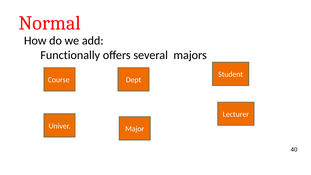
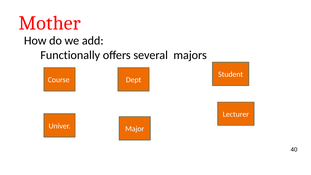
Normal: Normal -> Mother (50, 23)
